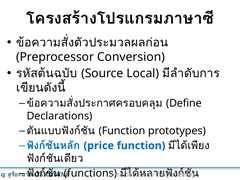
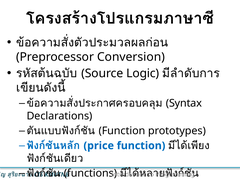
Source Local: Local -> Logic (143, 73)
Define: Define -> Syntax (184, 103)
